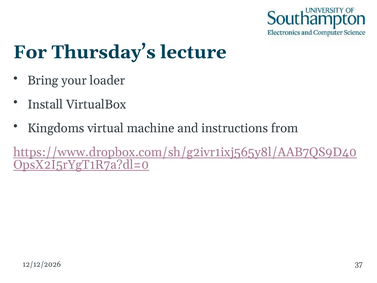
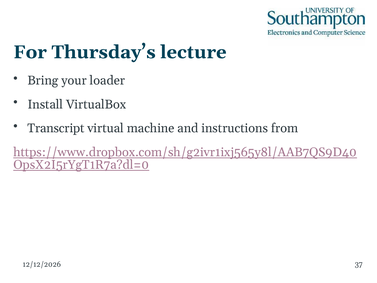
Kingdoms: Kingdoms -> Transcript (56, 128)
